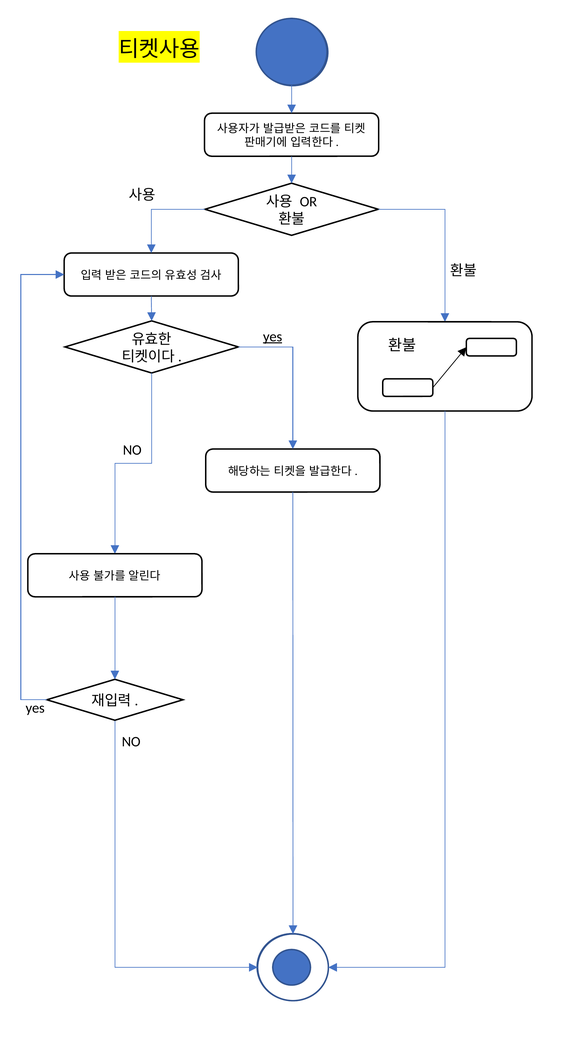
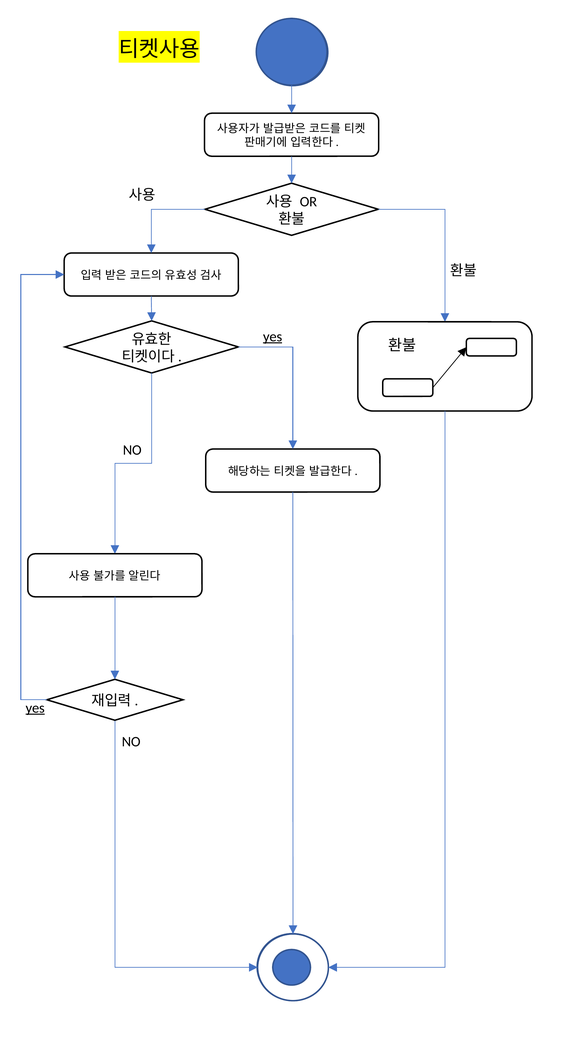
yes underline: none -> present (35, 707)
